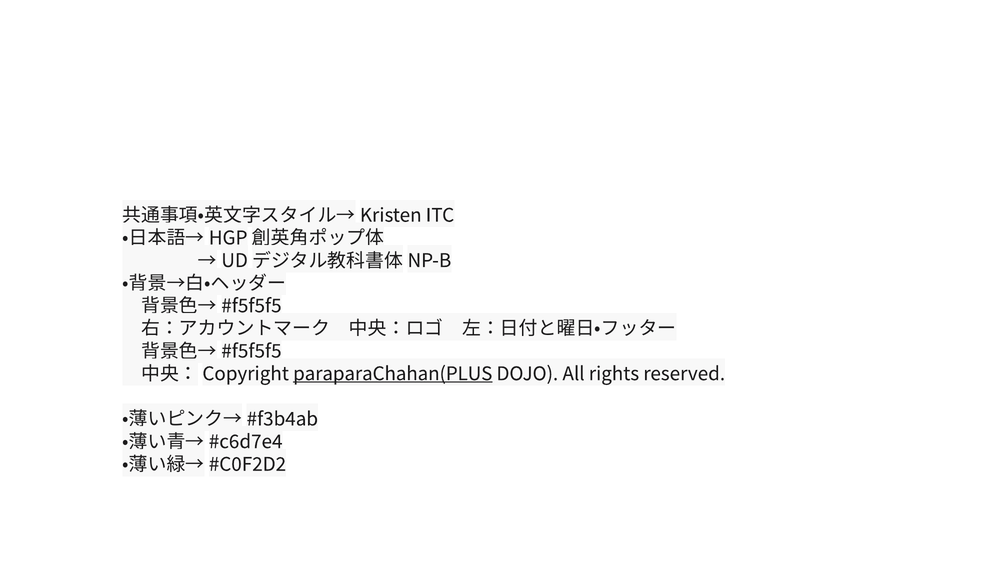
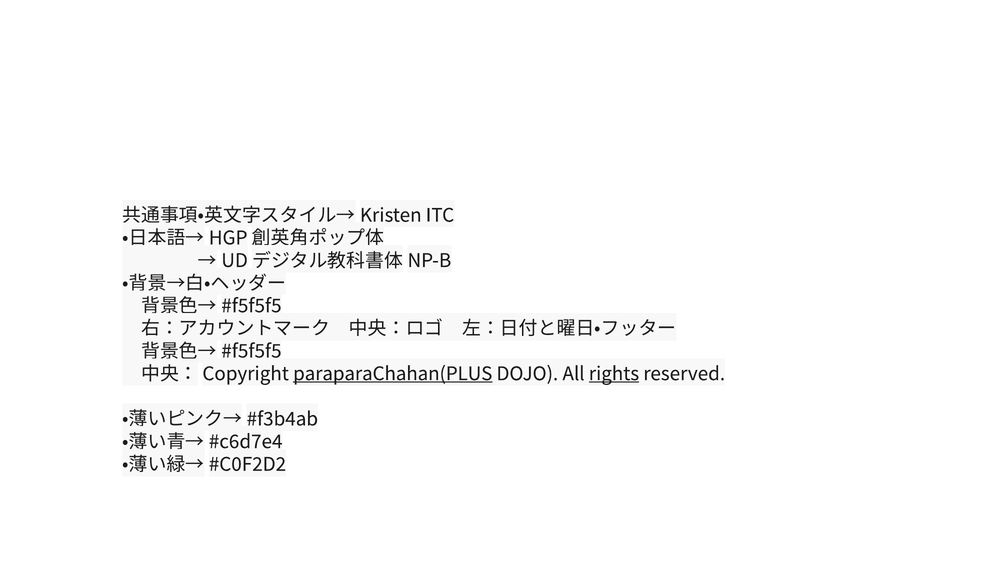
rights underline: none -> present (614, 374)
